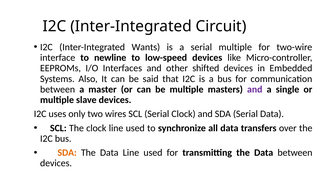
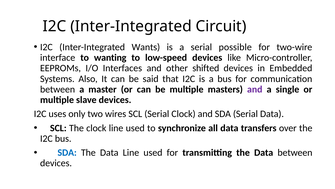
serial multiple: multiple -> possible (235, 47)
newline: newline -> wanting (110, 57)
SDA colour: orange -> blue (67, 152)
